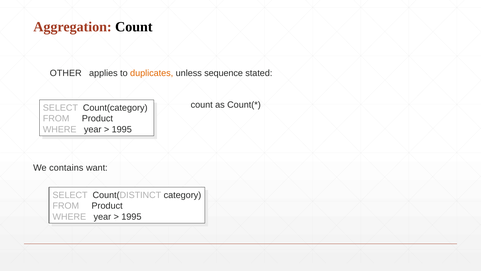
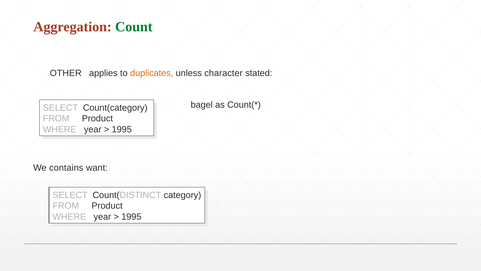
Count colour: black -> green (134, 27)
sequence: sequence -> character (223, 73)
count: count -> bagel (202, 105)
